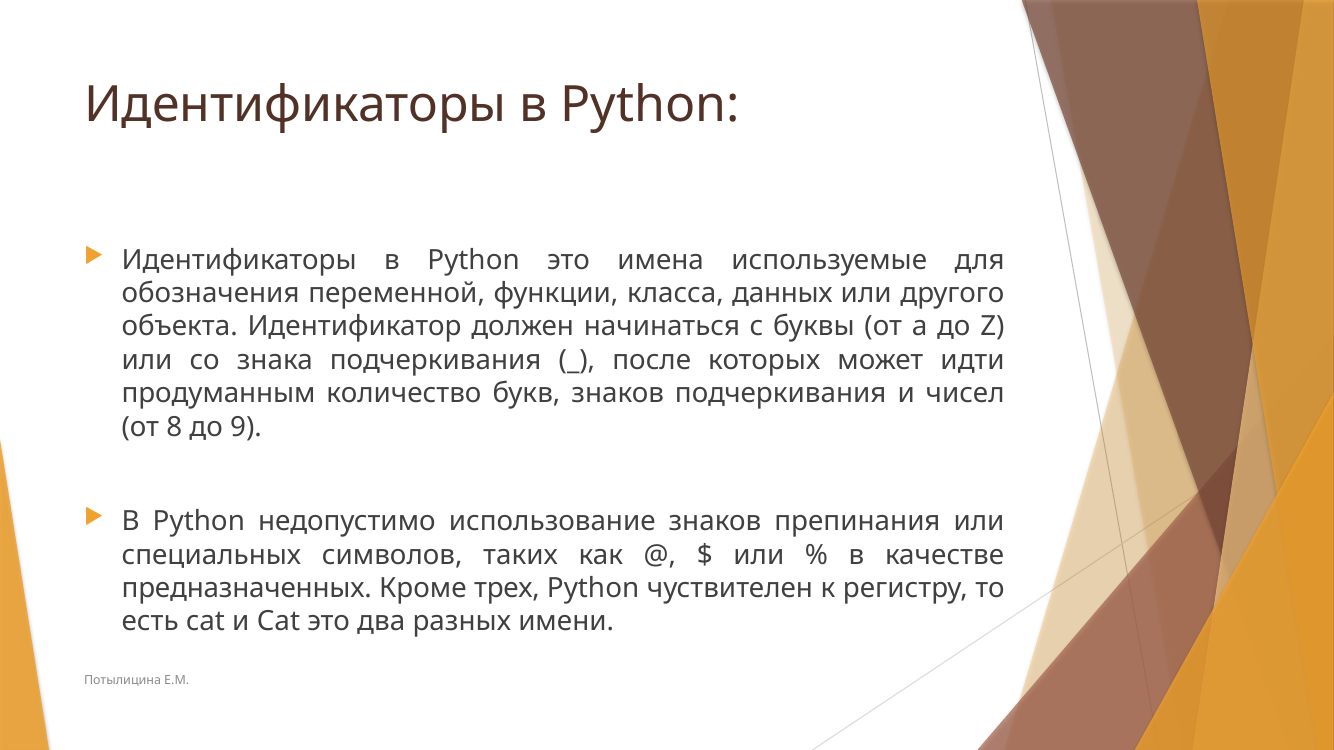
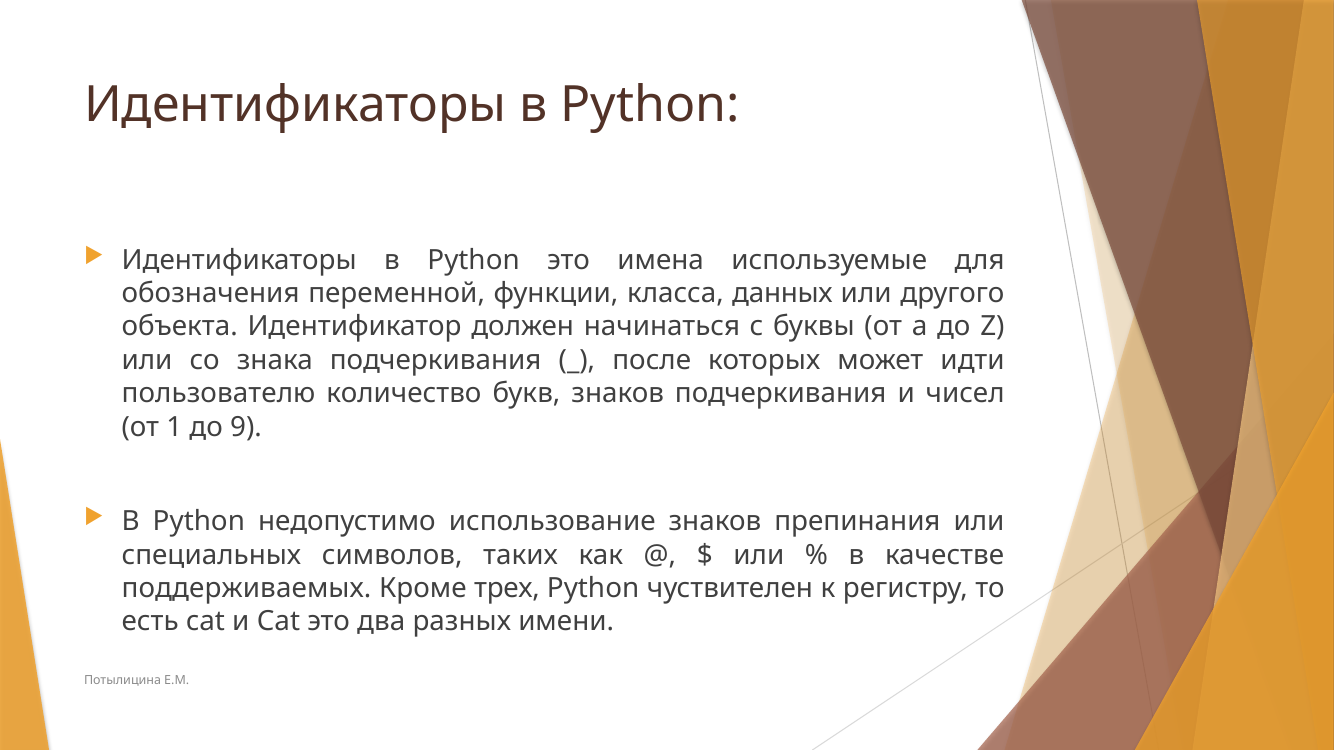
продуманным: продуманным -> пользователю (219, 394)
8: 8 -> 1 (174, 427)
предназначенных: предназначенных -> поддерживаемых (247, 589)
